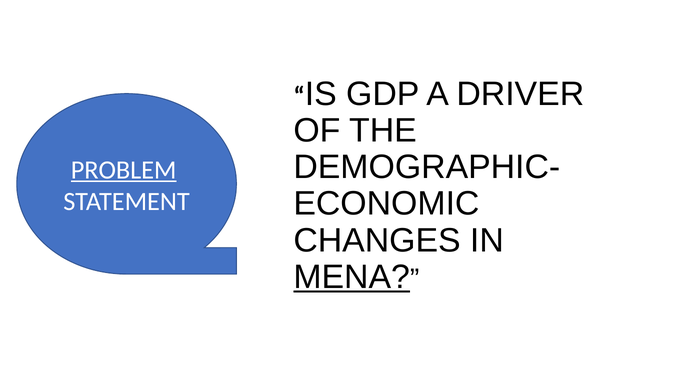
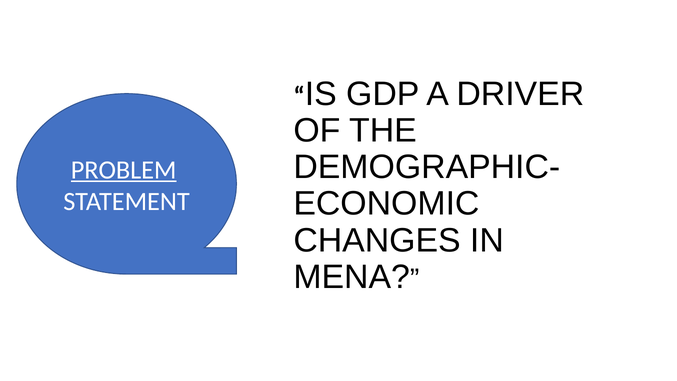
MENA underline: present -> none (352, 277)
